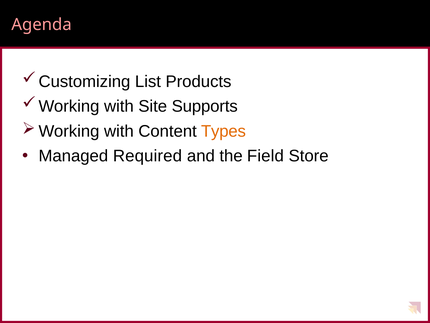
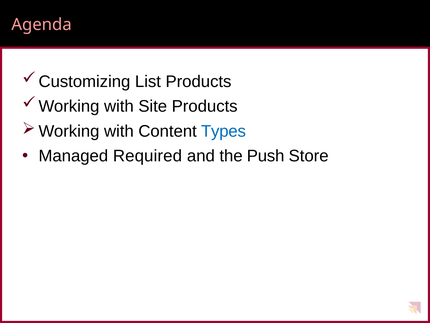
Site Supports: Supports -> Products (205, 106)
Types colour: orange -> blue (223, 131)
Field: Field -> Push (266, 156)
